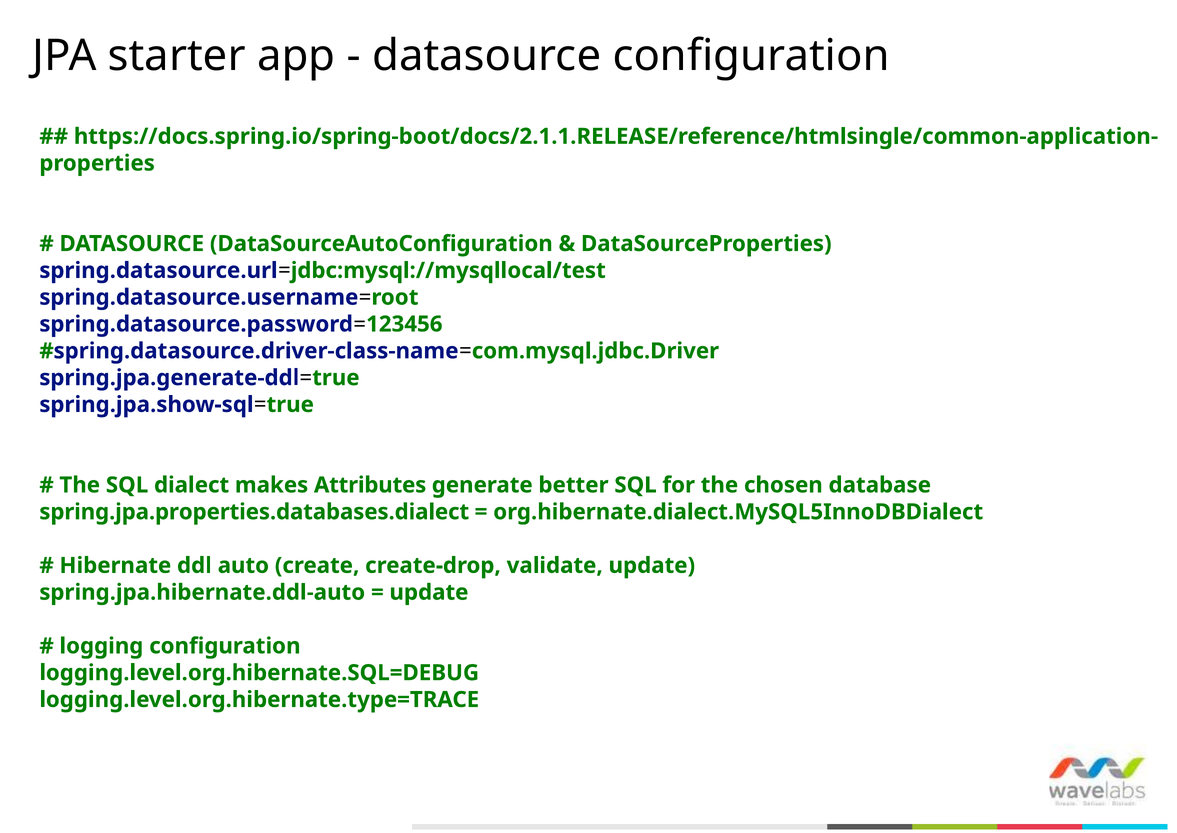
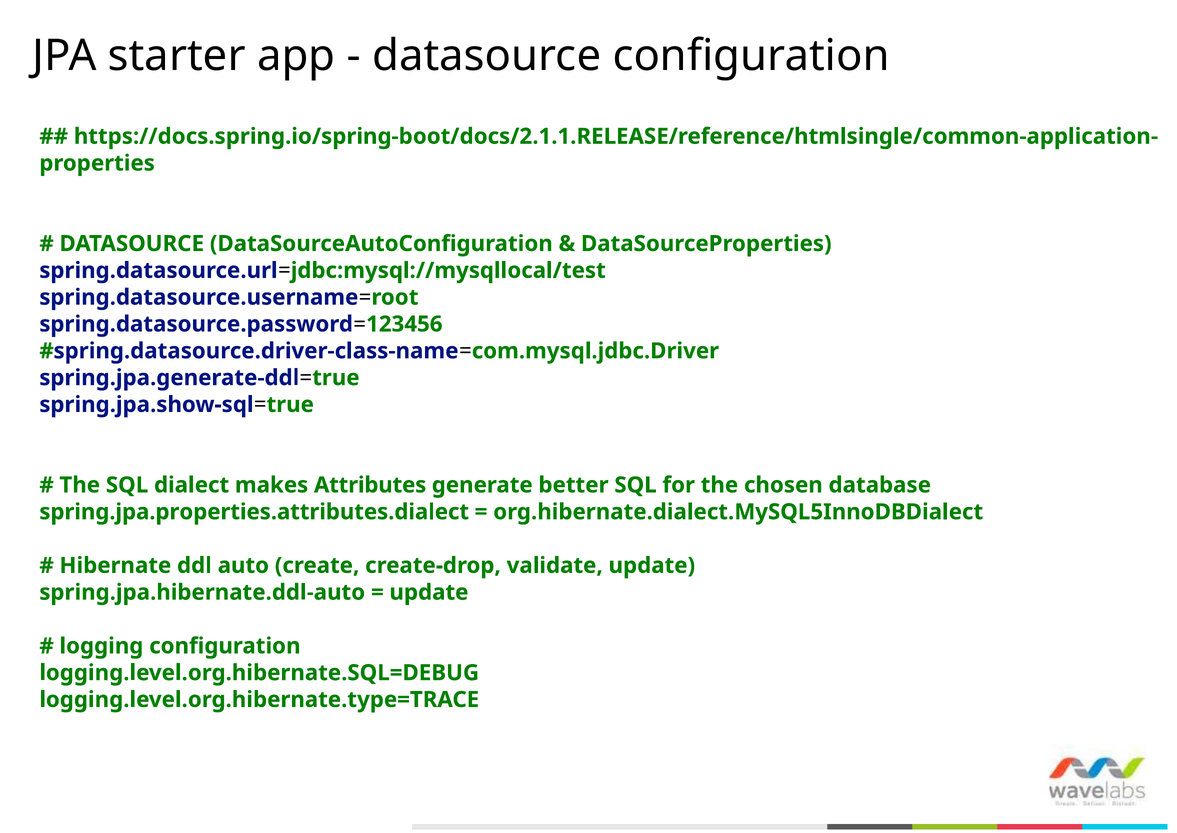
spring.jpa.properties.databases.dialect: spring.jpa.properties.databases.dialect -> spring.jpa.properties.attributes.dialect (254, 512)
